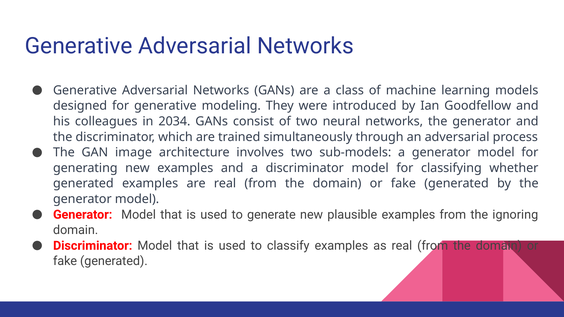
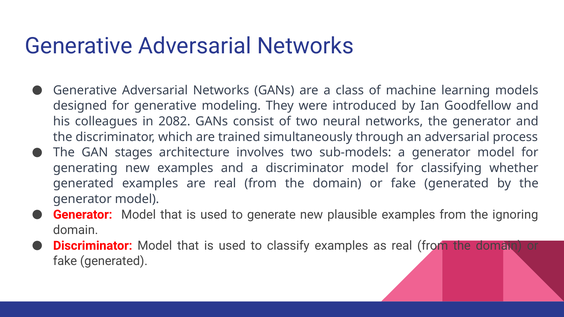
2034: 2034 -> 2082 (174, 121)
image: image -> stages (134, 153)
